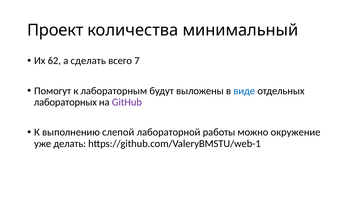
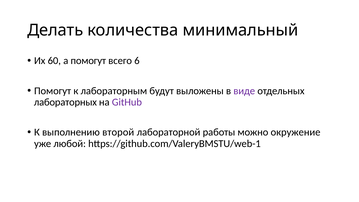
Проект: Проект -> Делать (55, 30)
62: 62 -> 60 (54, 61)
а сделать: сделать -> помогут (88, 61)
7: 7 -> 6 (137, 61)
виде colour: blue -> purple (244, 91)
слепой: слепой -> второй (118, 132)
делать: делать -> любой (70, 144)
